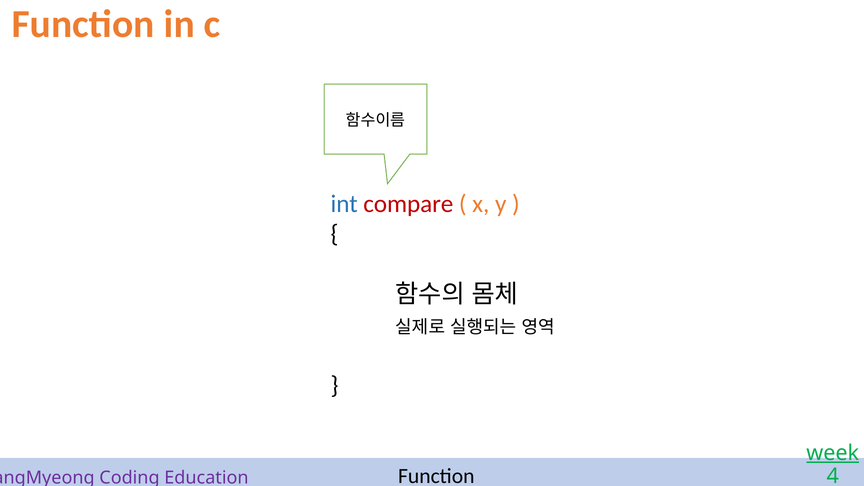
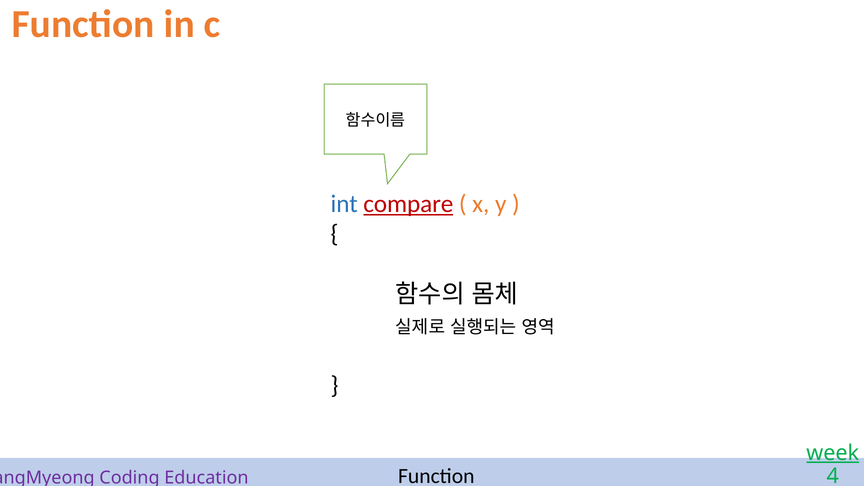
compare underline: none -> present (408, 204)
